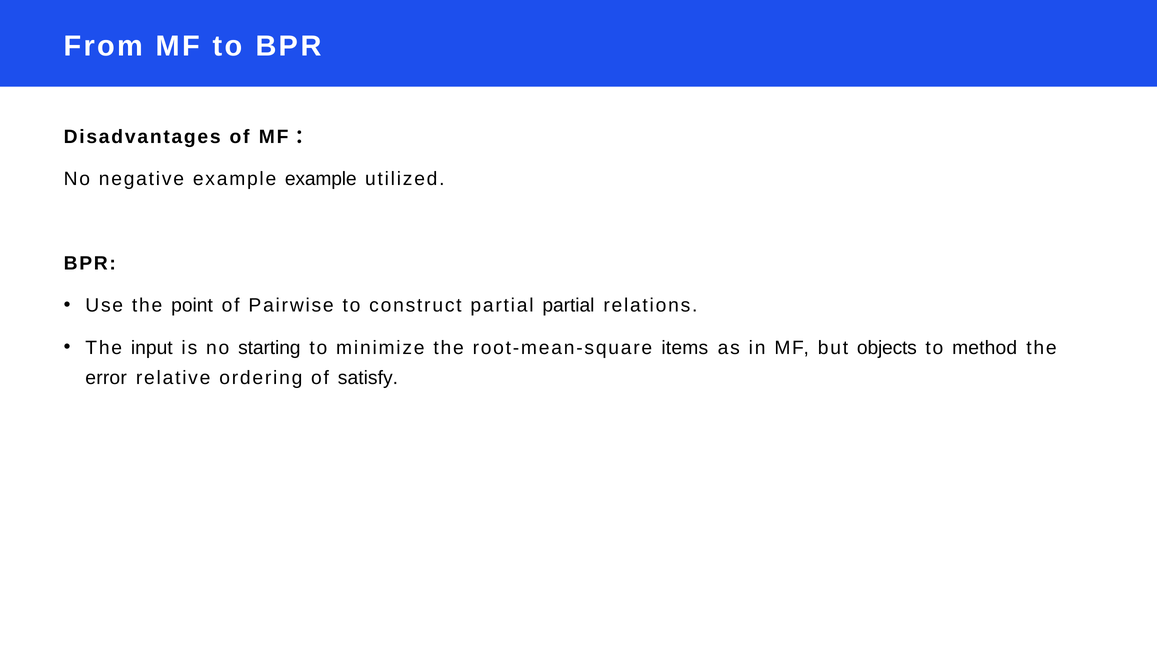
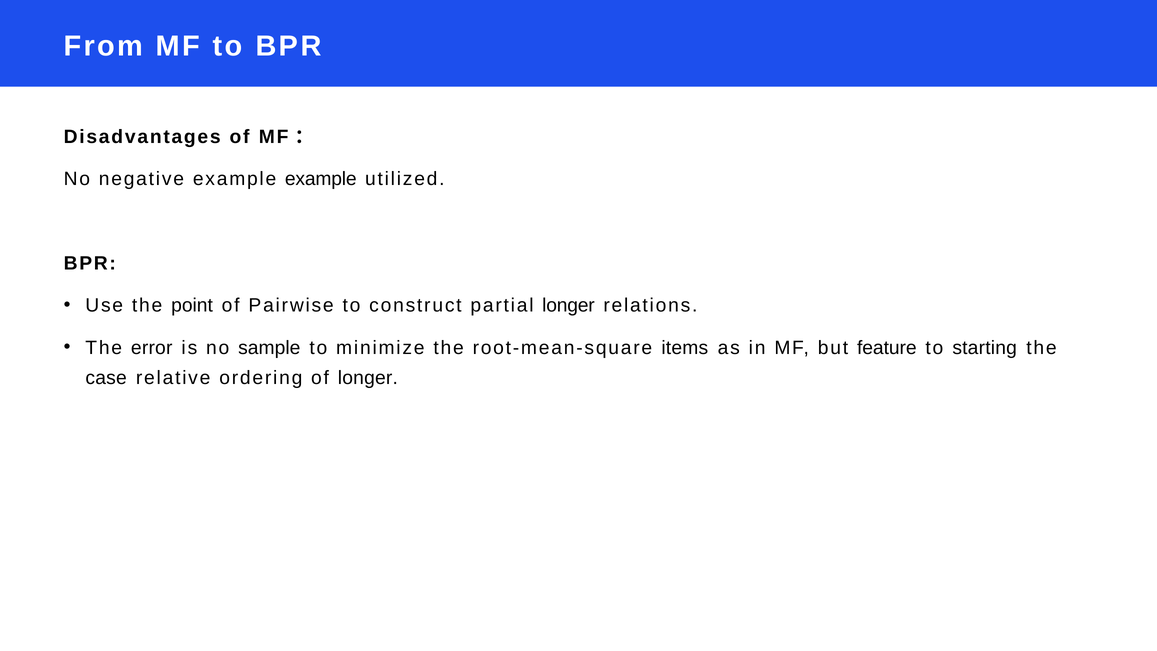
partial partial: partial -> longer (568, 305)
input: input -> error (152, 348)
starting: starting -> sample (269, 348)
objects: objects -> feature (887, 348)
method: method -> starting (985, 348)
error: error -> case (106, 378)
of satisfy: satisfy -> longer (368, 378)
